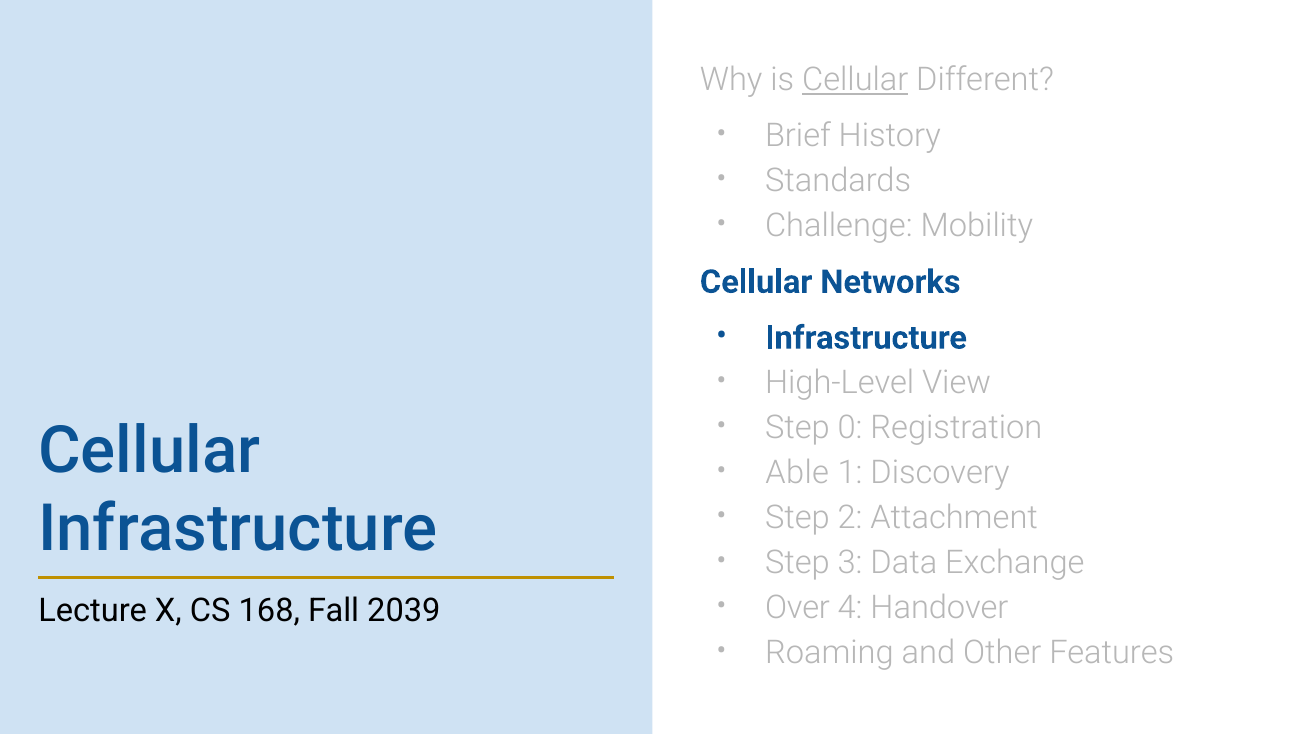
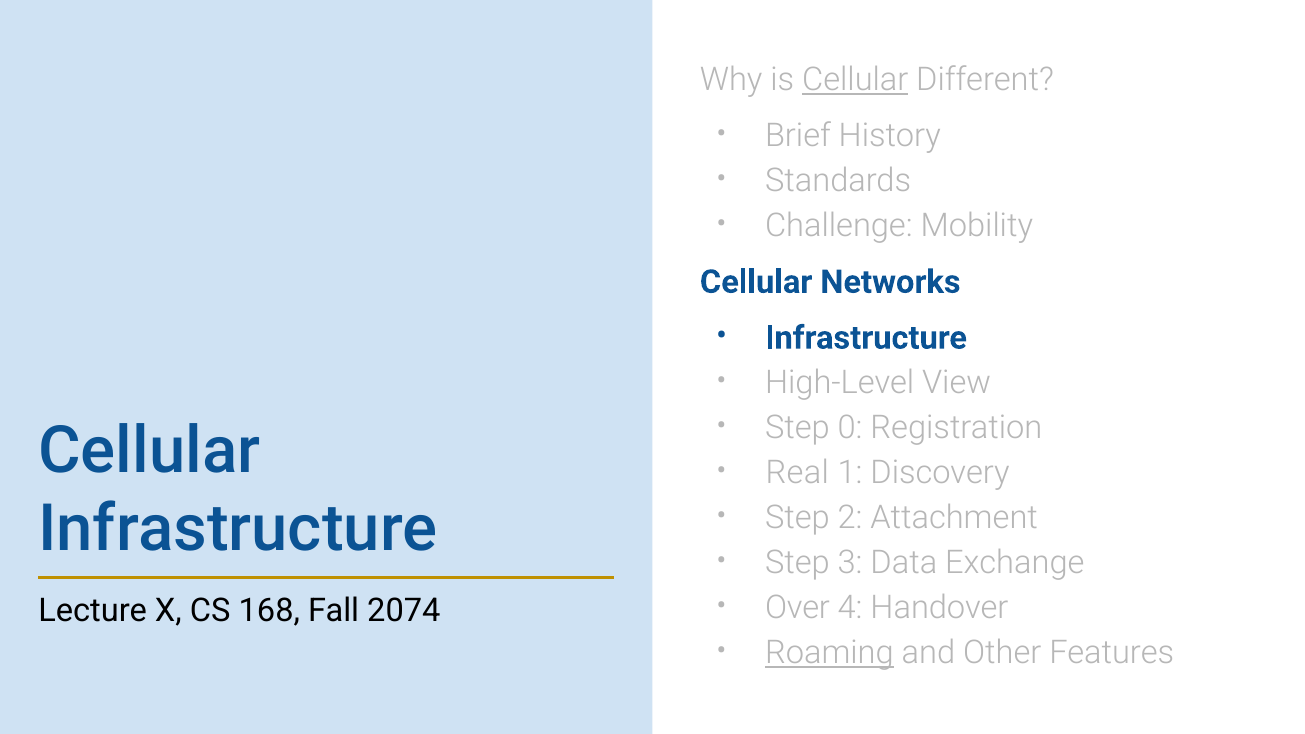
Able: Able -> Real (797, 473)
2039: 2039 -> 2074 (404, 611)
Roaming underline: none -> present (829, 653)
